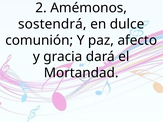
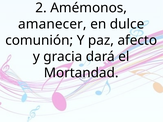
sostendrá: sostendrá -> amanecer (52, 24)
